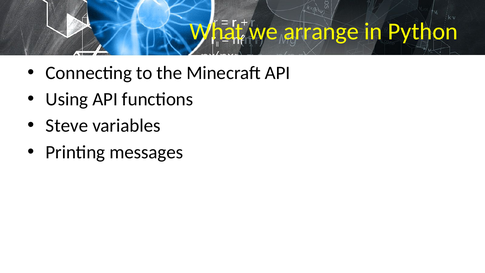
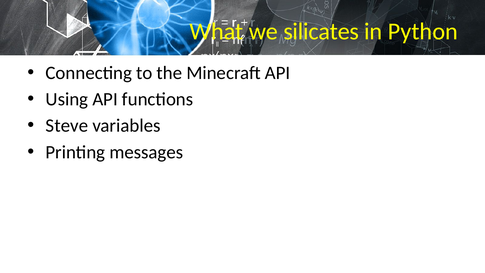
arrange: arrange -> silicates (321, 31)
